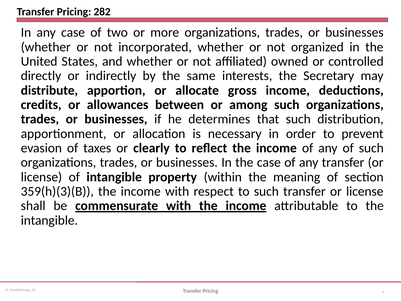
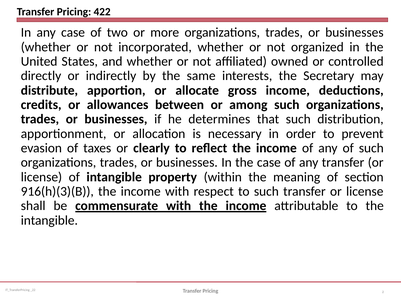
282: 282 -> 422 (102, 12)
359(h)(3)(B: 359(h)(3)(B -> 916(h)(3)(B (57, 191)
